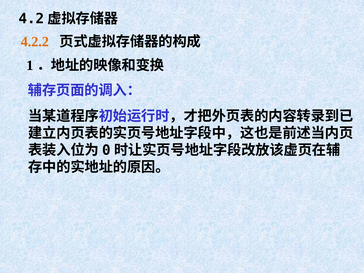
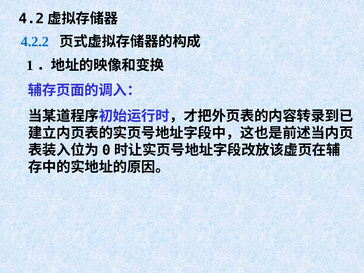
4.2.2 colour: orange -> blue (35, 42)
